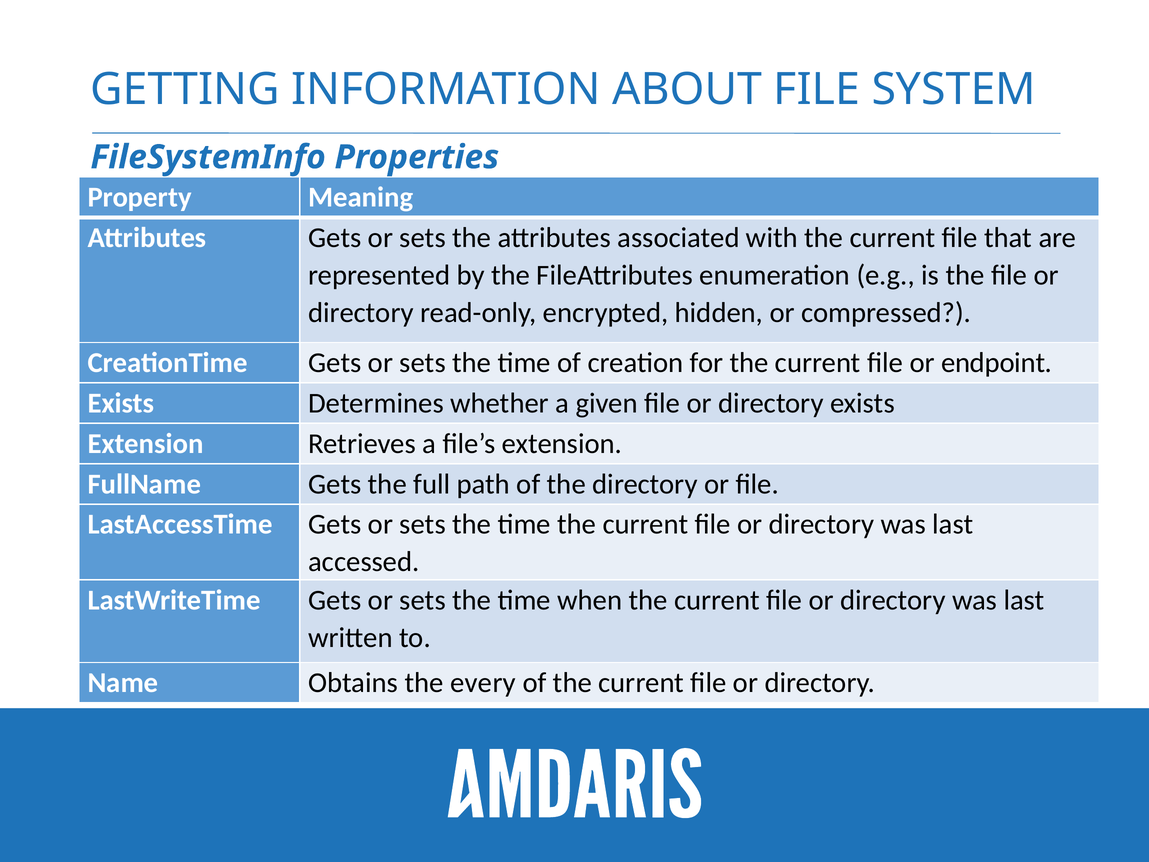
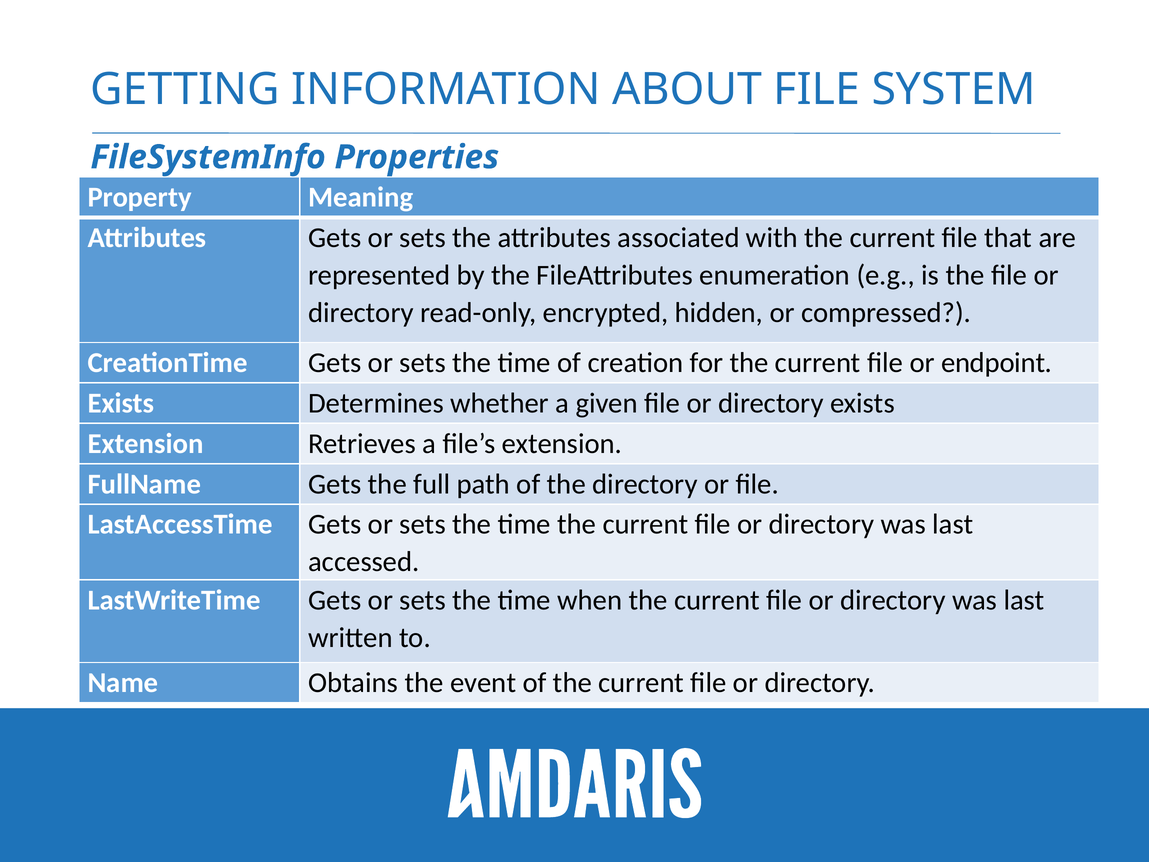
every: every -> event (483, 683)
